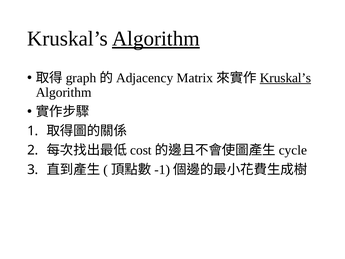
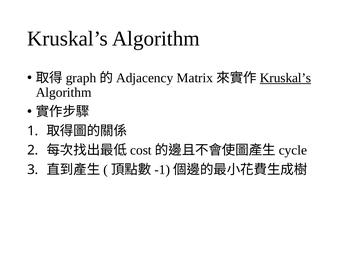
Algorithm underline: present -> none (156, 39)
